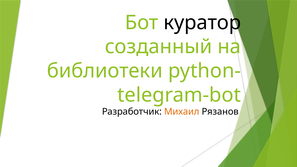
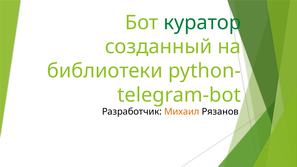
куратор colour: black -> green (202, 23)
